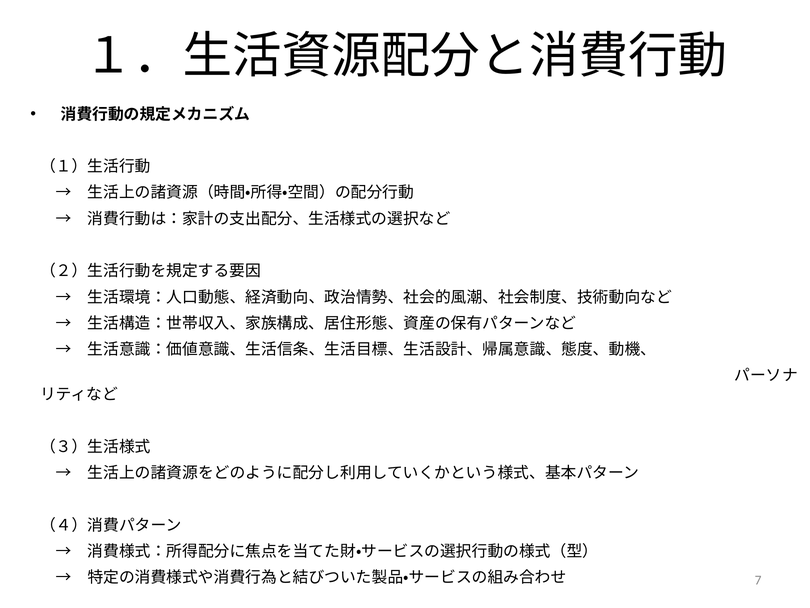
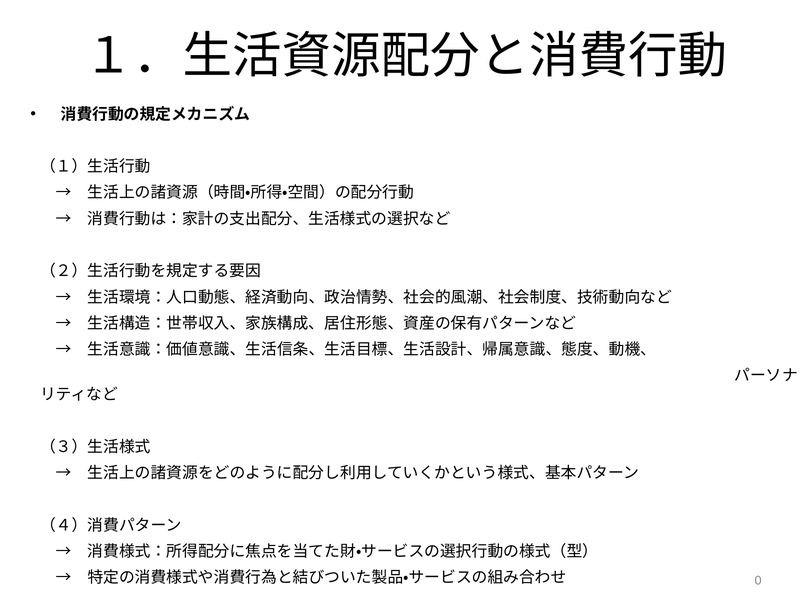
7: 7 -> 0 (758, 580)
